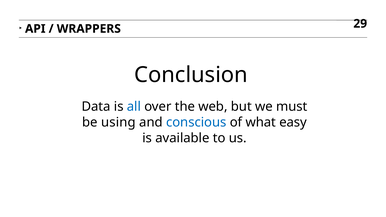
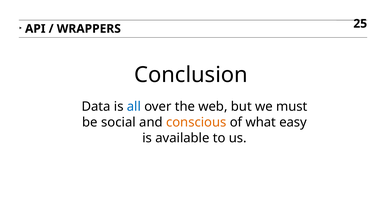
29: 29 -> 25 (360, 24)
using: using -> social (118, 122)
conscious colour: blue -> orange (196, 122)
